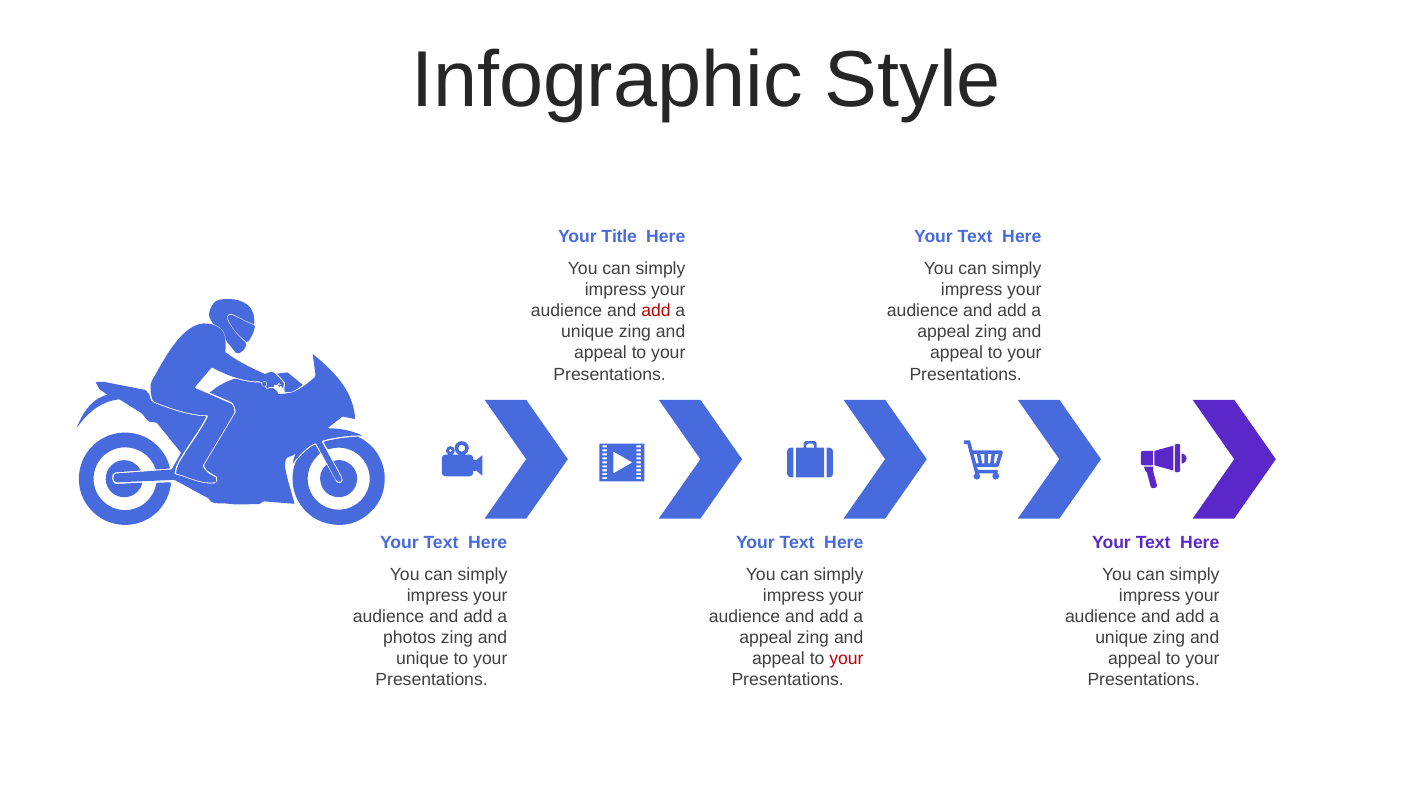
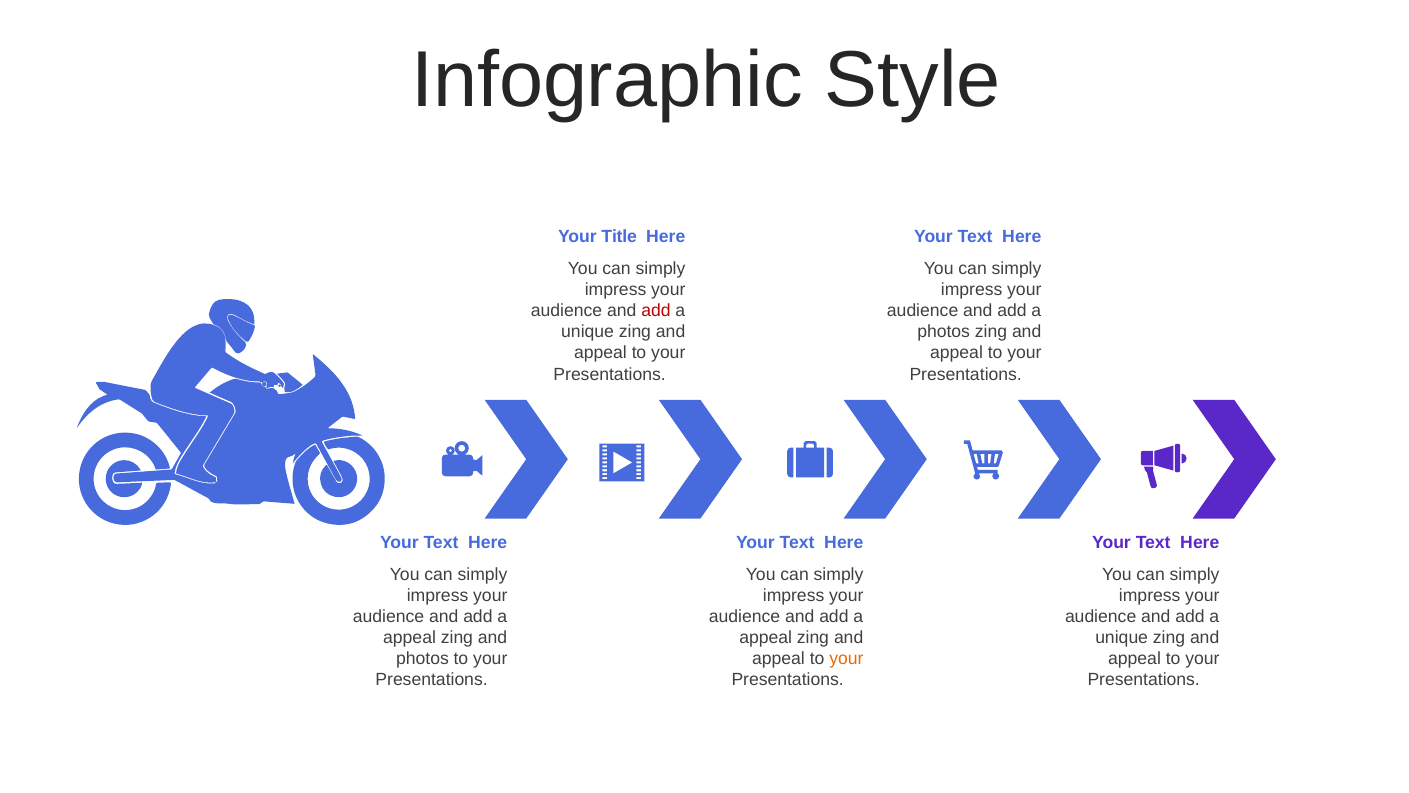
appeal: appeal -> photos (944, 332)
photos: photos -> appeal (410, 637)
unique: unique -> photos (422, 659)
your colour: red -> orange (846, 659)
